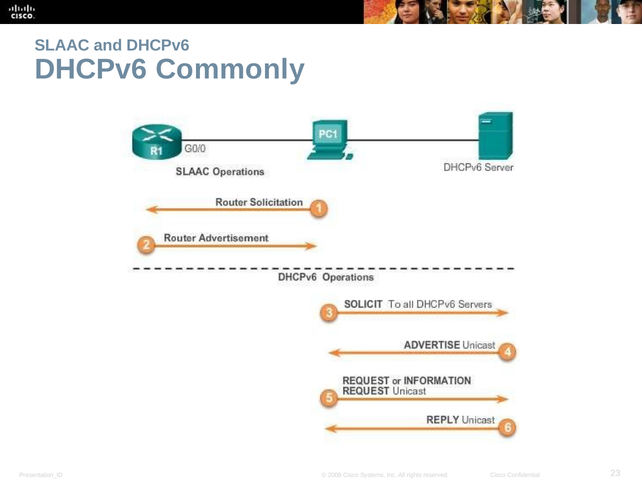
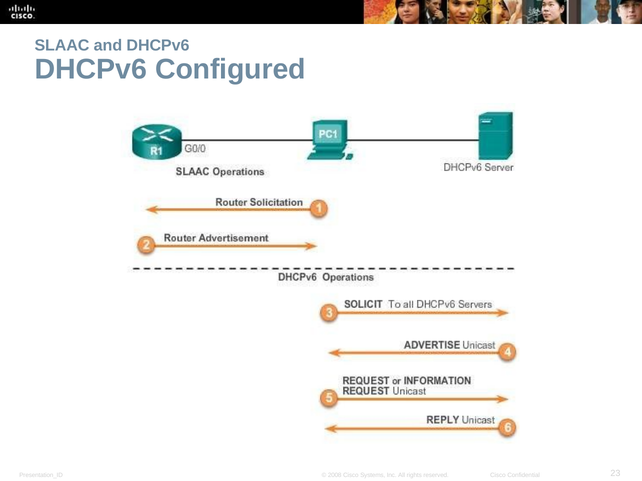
Commonly: Commonly -> Configured (230, 70)
